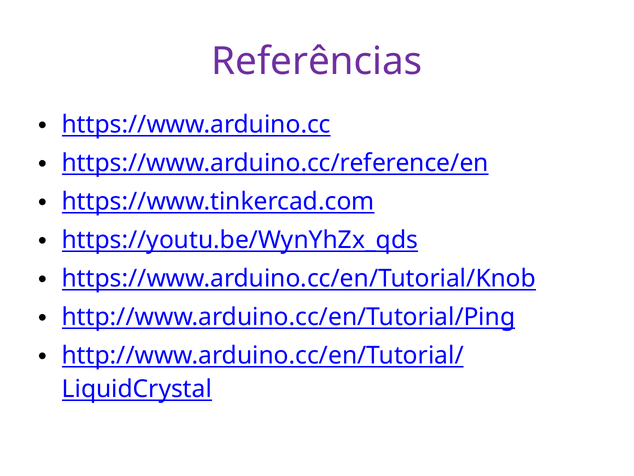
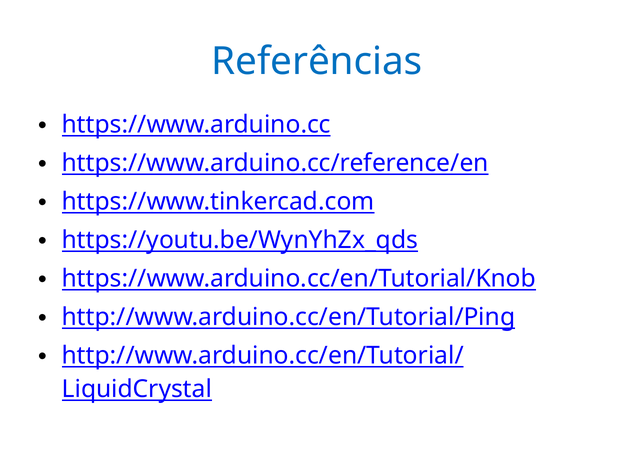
Referências colour: purple -> blue (317, 61)
